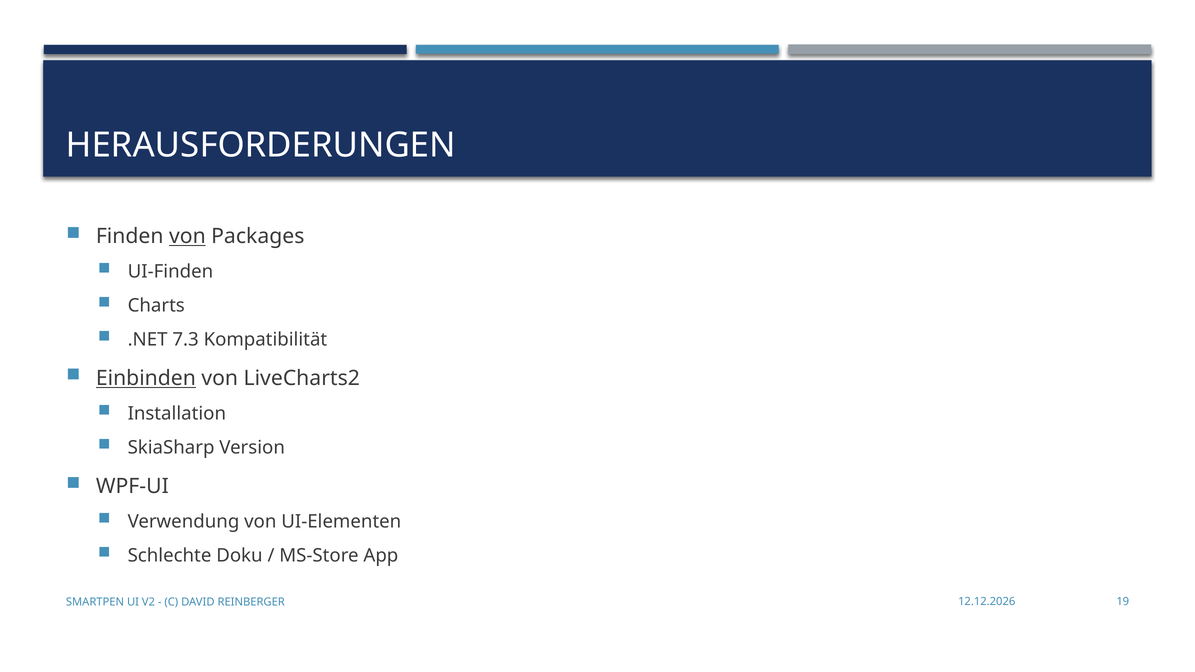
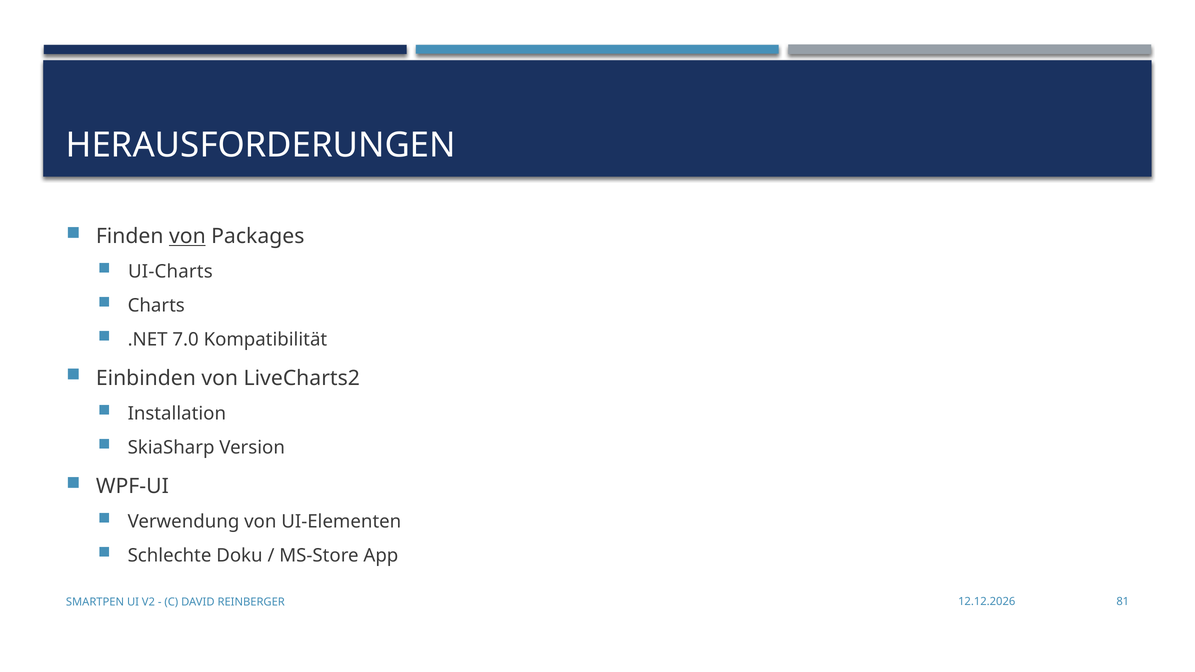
UI-Finden: UI-Finden -> UI-Charts (170, 272)
7.3: 7.3 -> 7.0 (186, 339)
Einbinden underline: present -> none (146, 379)
19: 19 -> 81 (1123, 602)
